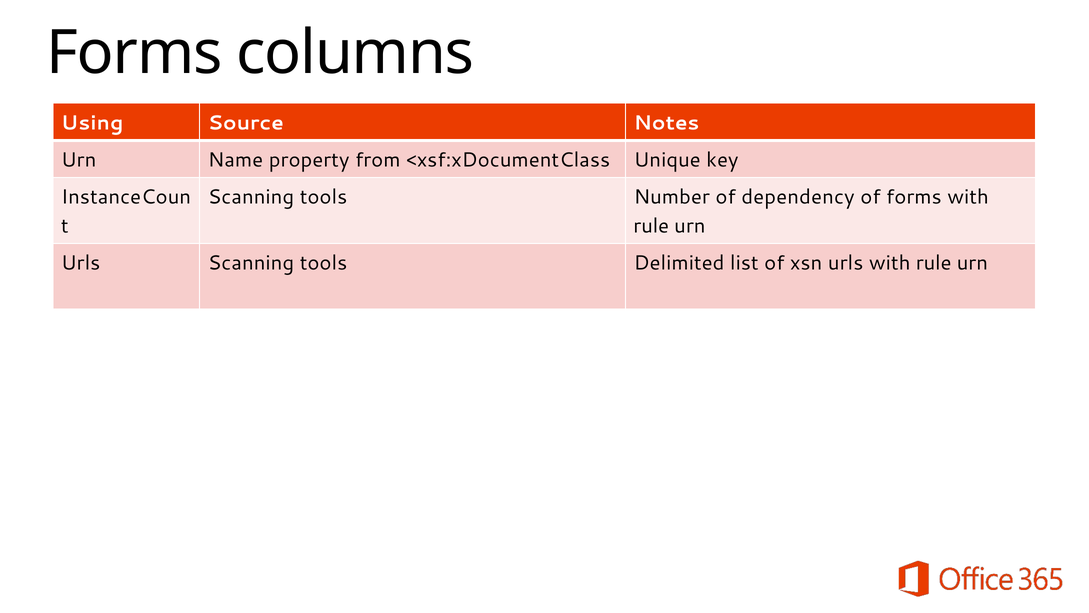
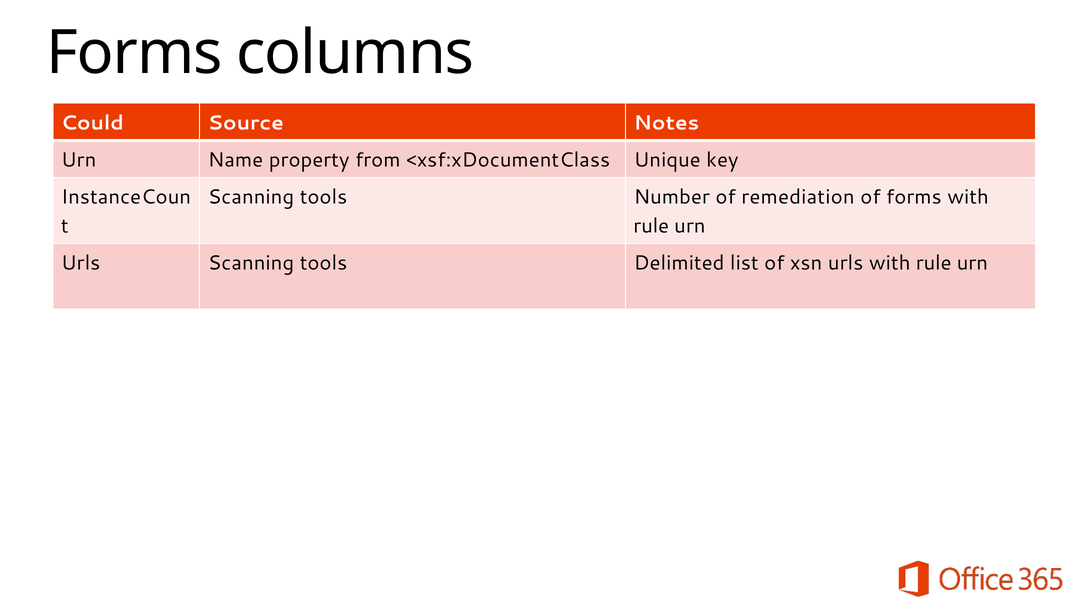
Using: Using -> Could (92, 123)
dependency: dependency -> remediation (798, 197)
